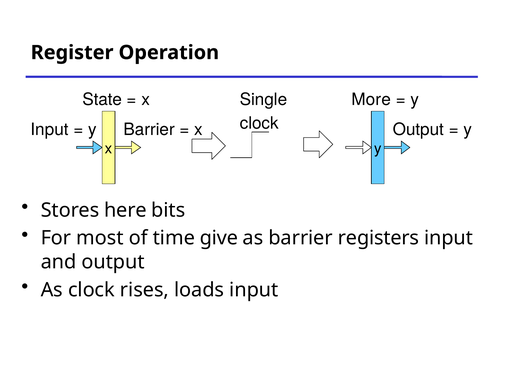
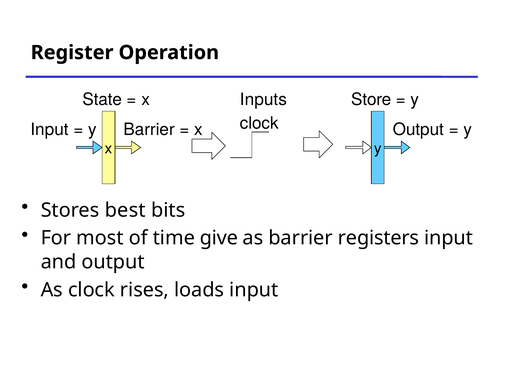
Single: Single -> Inputs (263, 99)
More: More -> Store (371, 100)
here: here -> best (125, 210)
